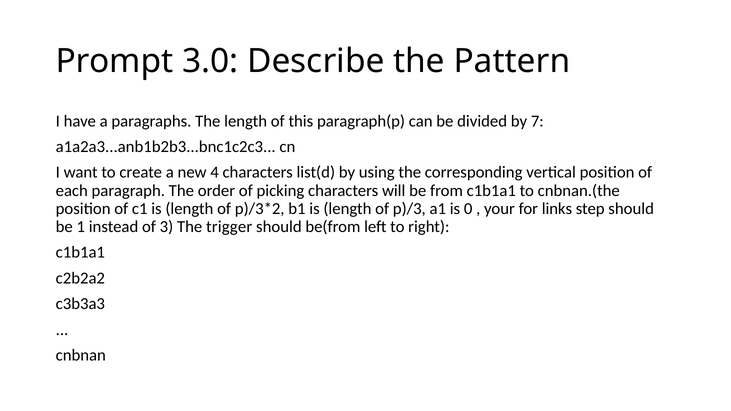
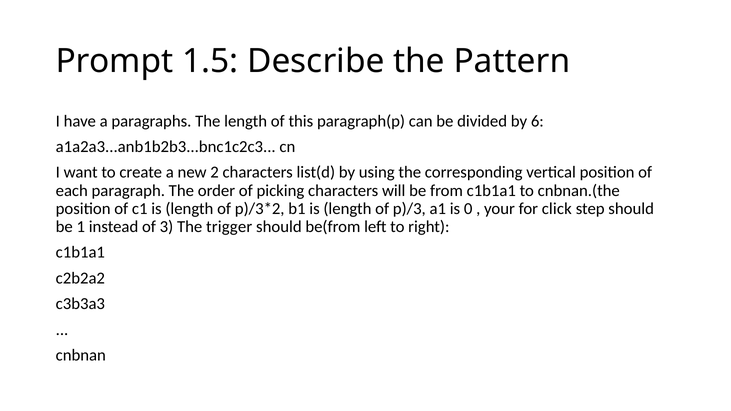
3.0: 3.0 -> 1.5 (210, 61)
7: 7 -> 6 (537, 121)
4: 4 -> 2 (215, 173)
links: links -> click (557, 209)
